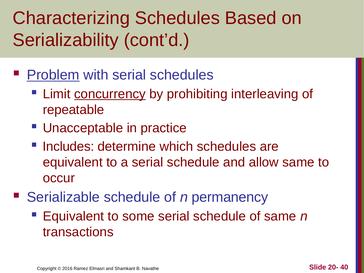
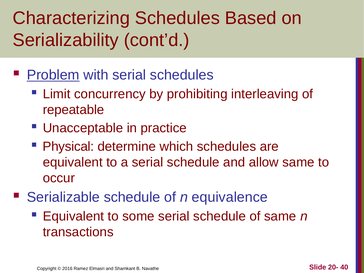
concurrency underline: present -> none (110, 94)
Includes: Includes -> Physical (68, 146)
permanency: permanency -> equivalence (230, 197)
